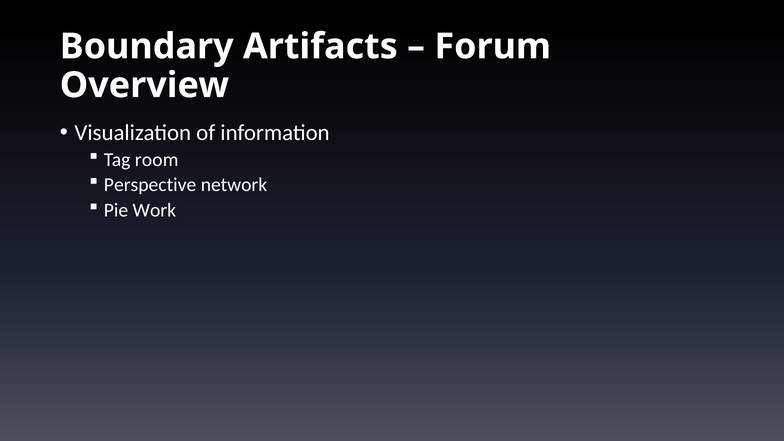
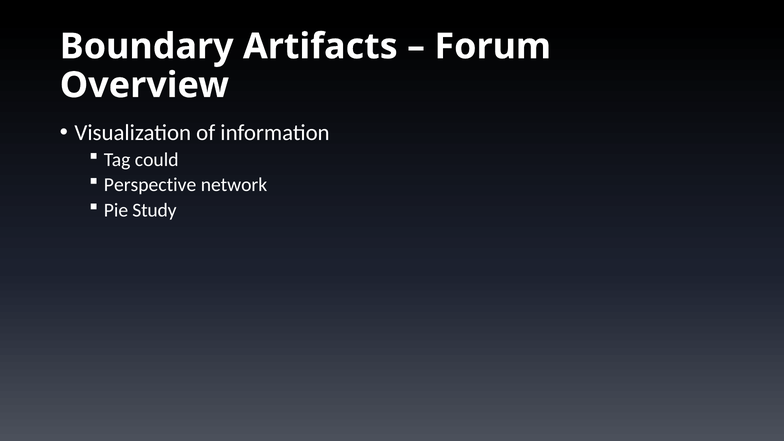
room: room -> could (157, 160)
Work: Work -> Study (154, 210)
